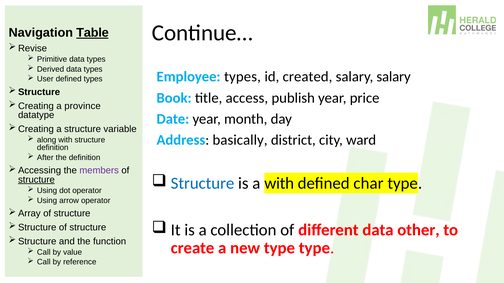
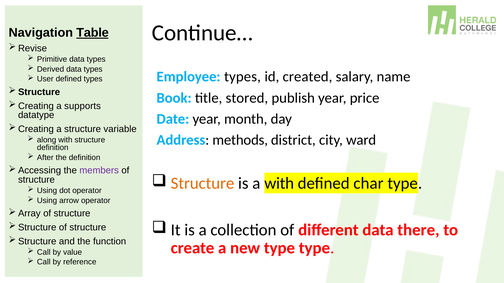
salary salary: salary -> name (394, 77)
access: access -> stored (247, 98)
province: province -> supports (83, 106)
basically: basically -> methods (240, 140)
Structure colour: blue -> orange (203, 184)
structure underline: present -> none (36, 180)
other: other -> there (418, 230)
